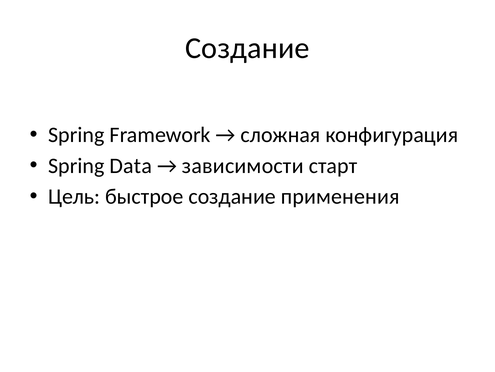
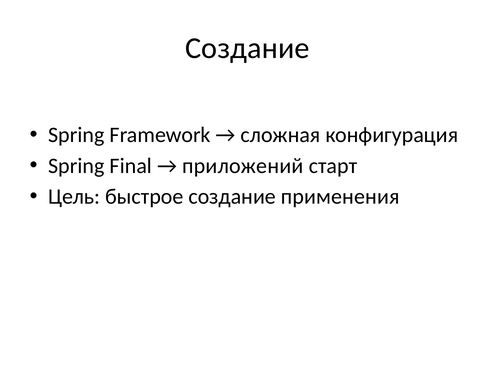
Data: Data -> Final (131, 165)
зависимости: зависимости -> приложений (243, 165)
